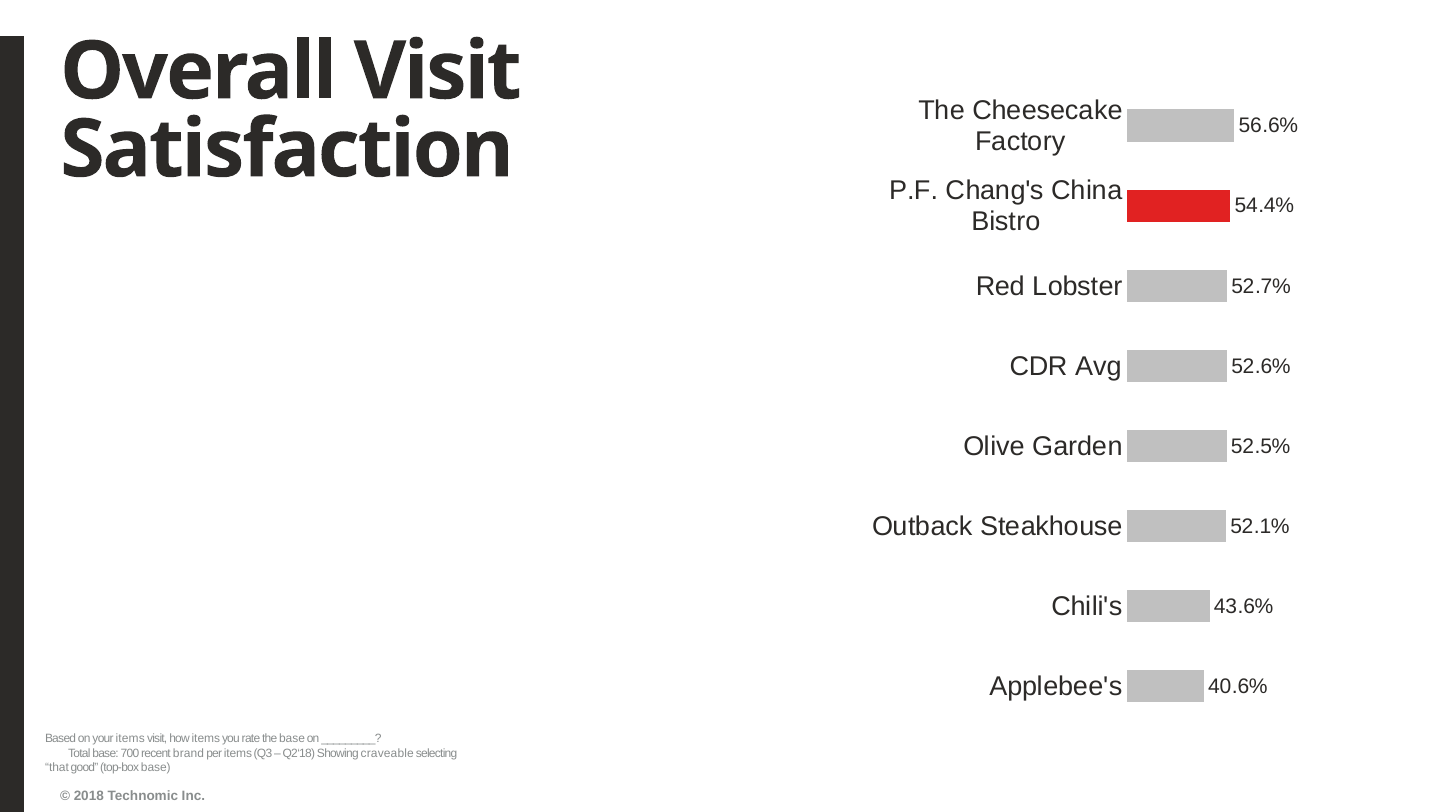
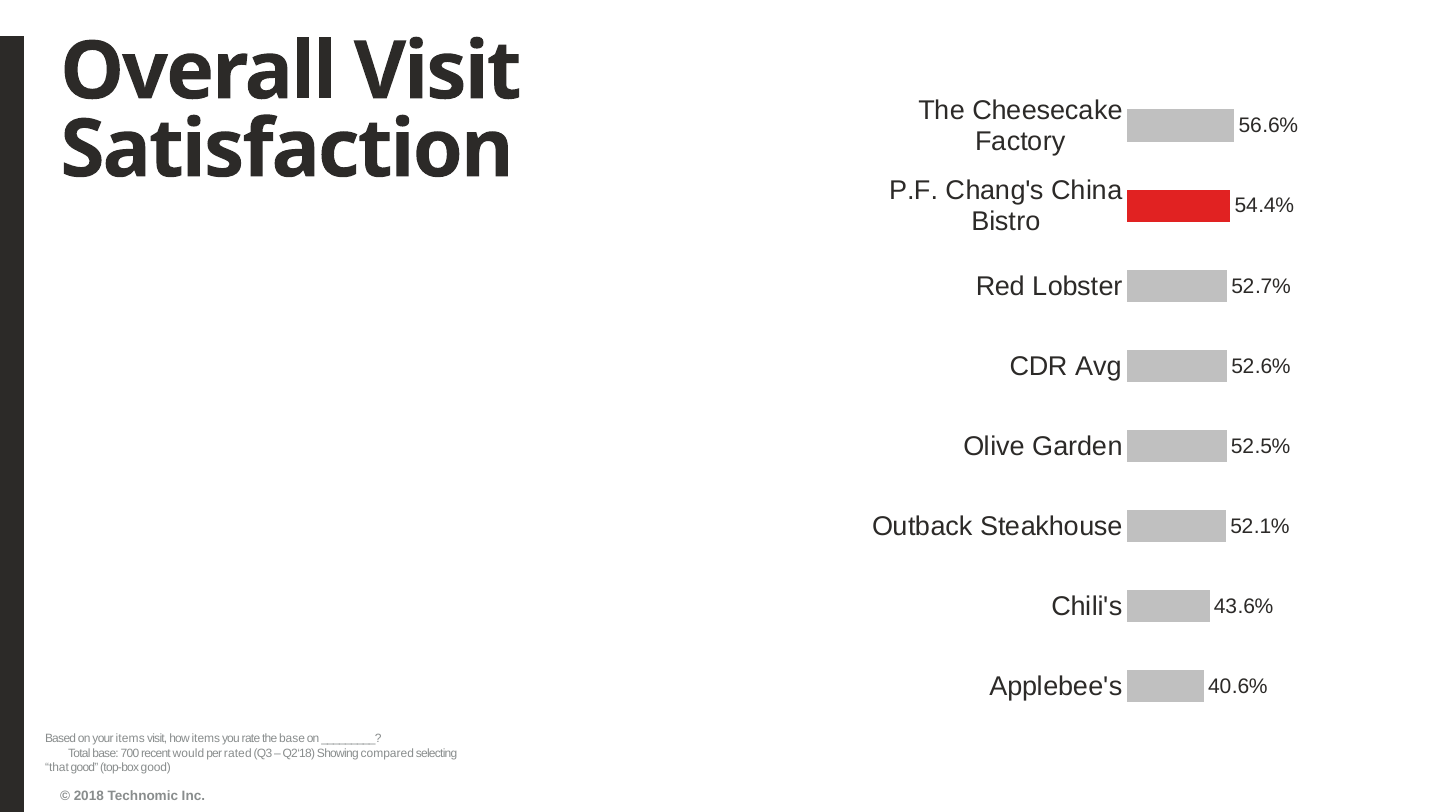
brand: brand -> would (189, 753)
per items: items -> rated (238, 753)
craveable: craveable -> compared (387, 753)
top-box base: base -> good (156, 767)
